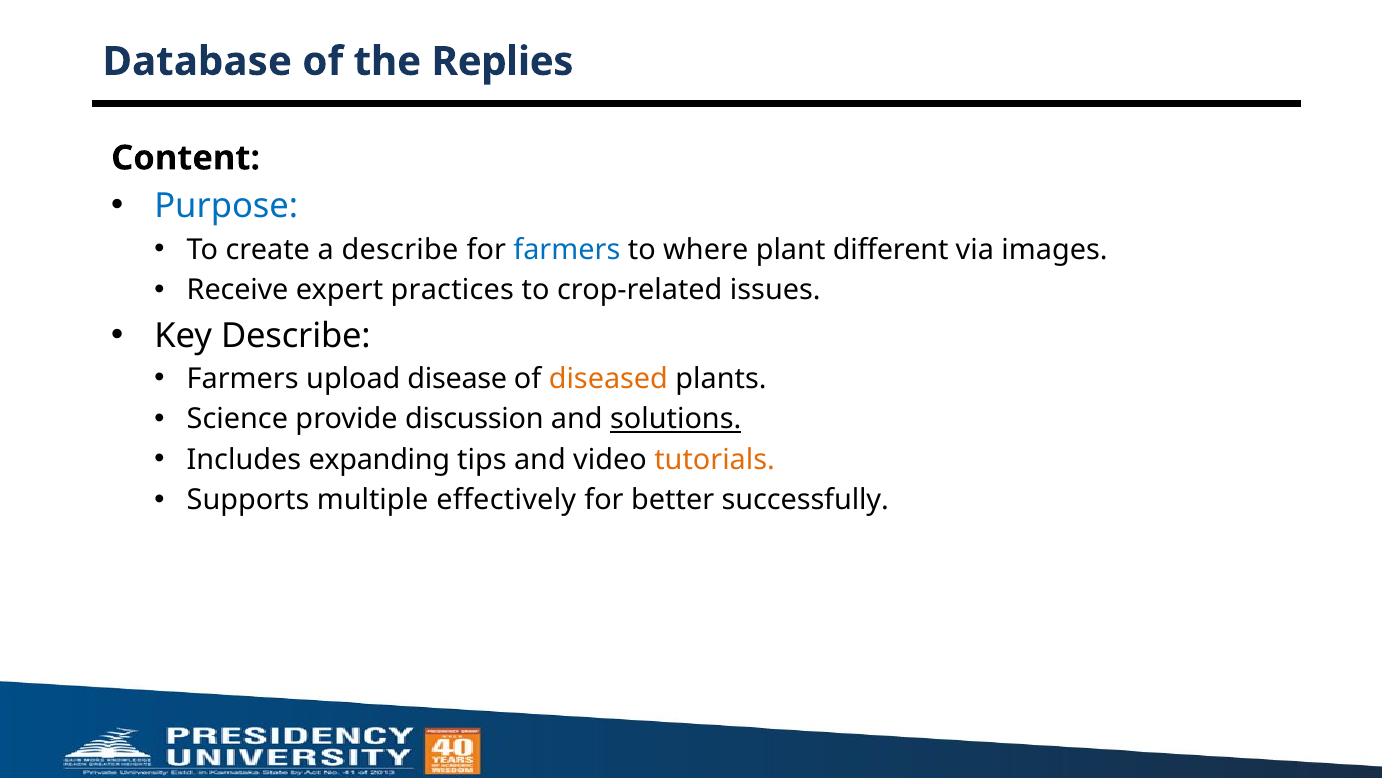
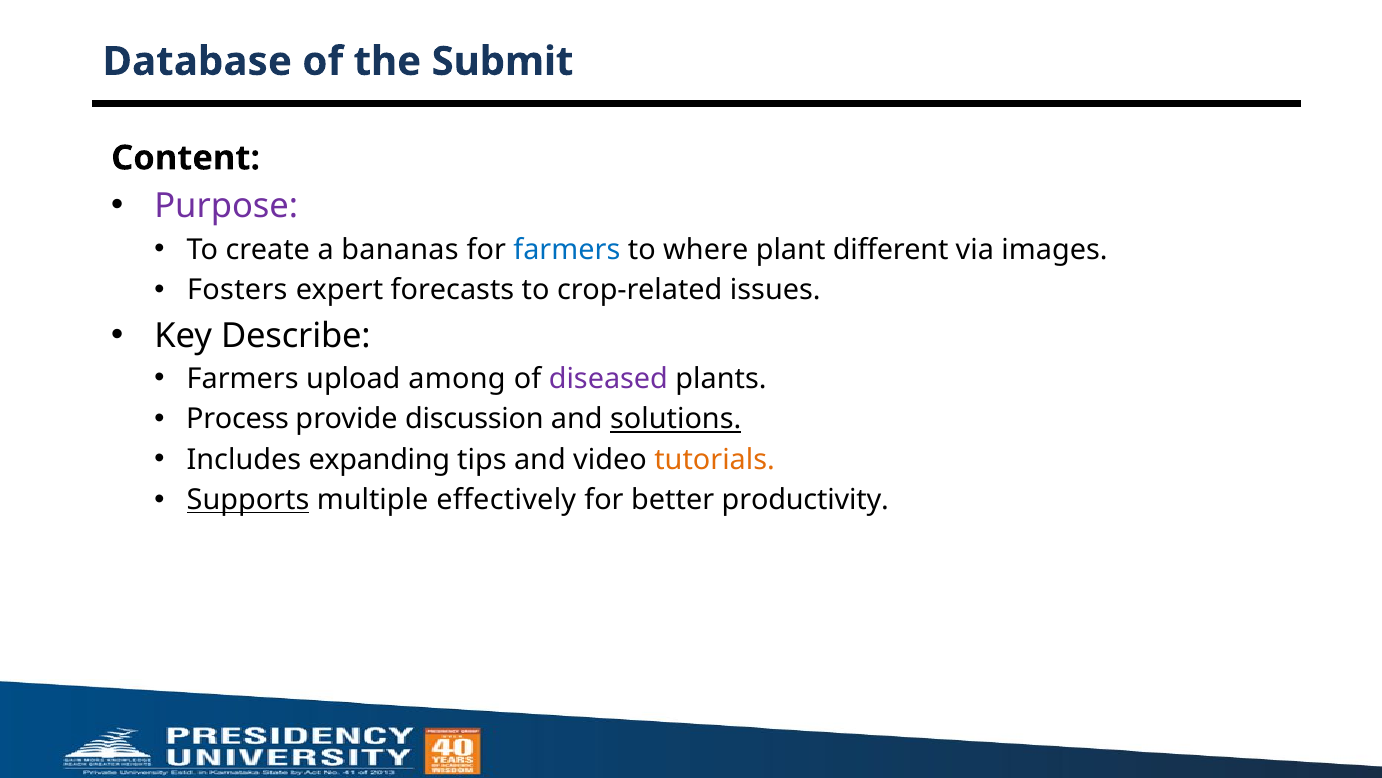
Replies: Replies -> Submit (502, 62)
Purpose colour: blue -> purple (226, 206)
a describe: describe -> bananas (400, 250)
Receive: Receive -> Fosters (237, 290)
practices: practices -> forecasts (452, 290)
disease: disease -> among (457, 379)
diseased colour: orange -> purple (608, 379)
Science: Science -> Process (238, 419)
Supports underline: none -> present (248, 500)
successfully: successfully -> productivity (805, 500)
